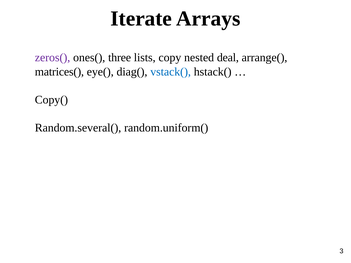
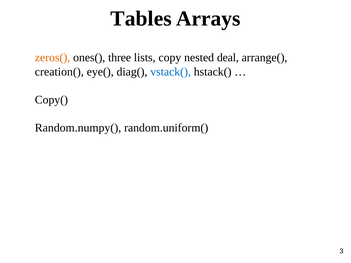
Iterate: Iterate -> Tables (141, 19)
zeros( colour: purple -> orange (53, 58)
matrices(: matrices( -> creation( (59, 72)
Random.several(: Random.several( -> Random.numpy( (78, 128)
